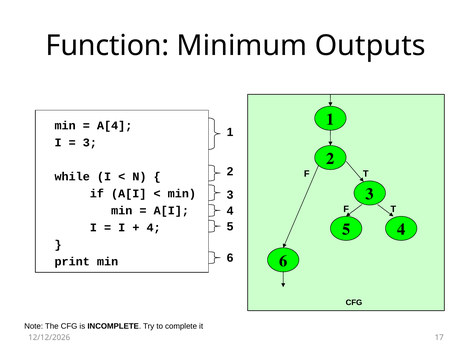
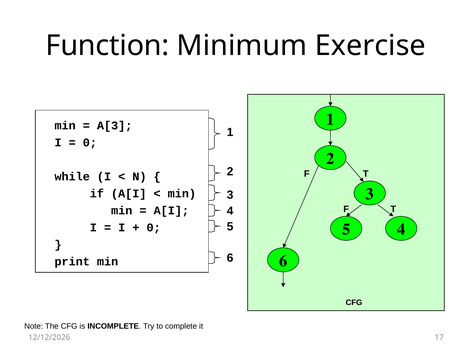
Outputs: Outputs -> Exercise (370, 46)
A[4: A[4 -> A[3 (115, 126)
3: 3 -> 0 (90, 143)
4: 4 -> 0 (154, 227)
